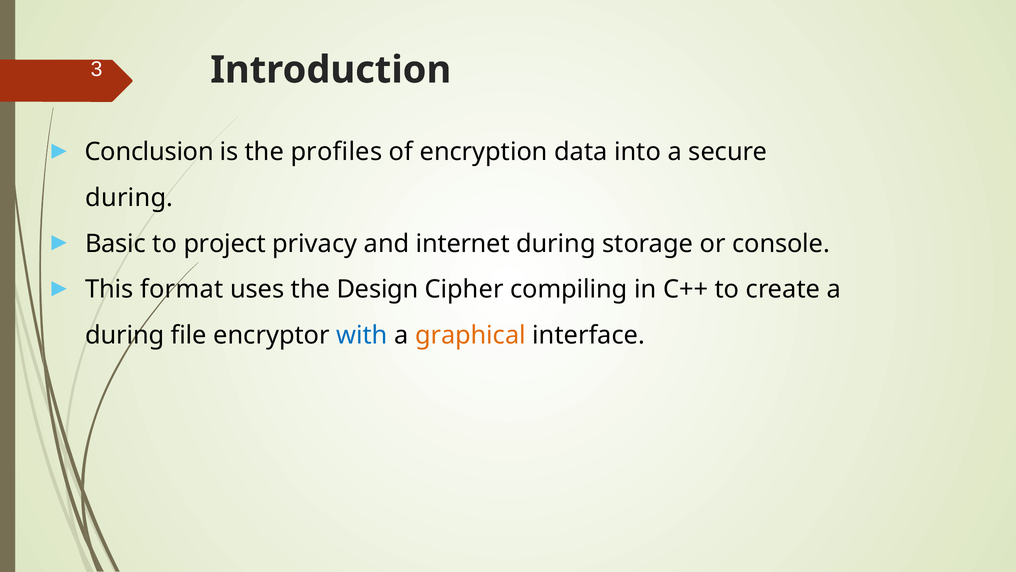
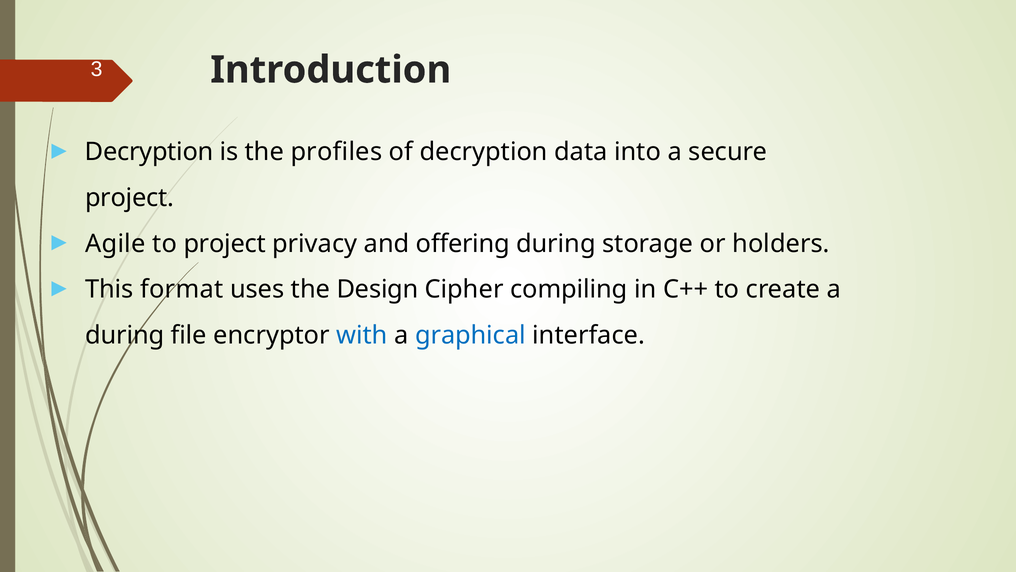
Conclusion: Conclusion -> Decryption (149, 152)
of encryption: encryption -> decryption (484, 152)
during: during -> project (130, 198)
Basic: Basic -> Agile (115, 243)
internet: internet -> offering (463, 243)
console: console -> holders (781, 243)
graphical colour: orange -> blue (470, 335)
